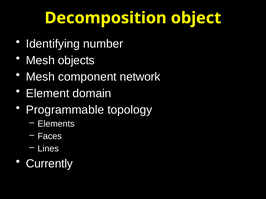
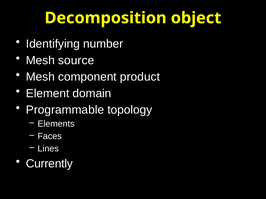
objects: objects -> source (76, 60)
network: network -> product (140, 77)
